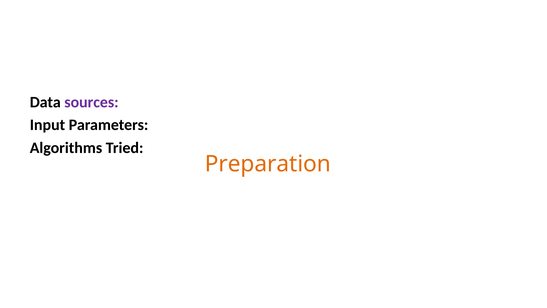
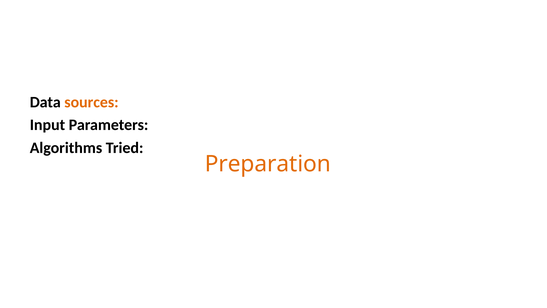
sources colour: purple -> orange (91, 102)
